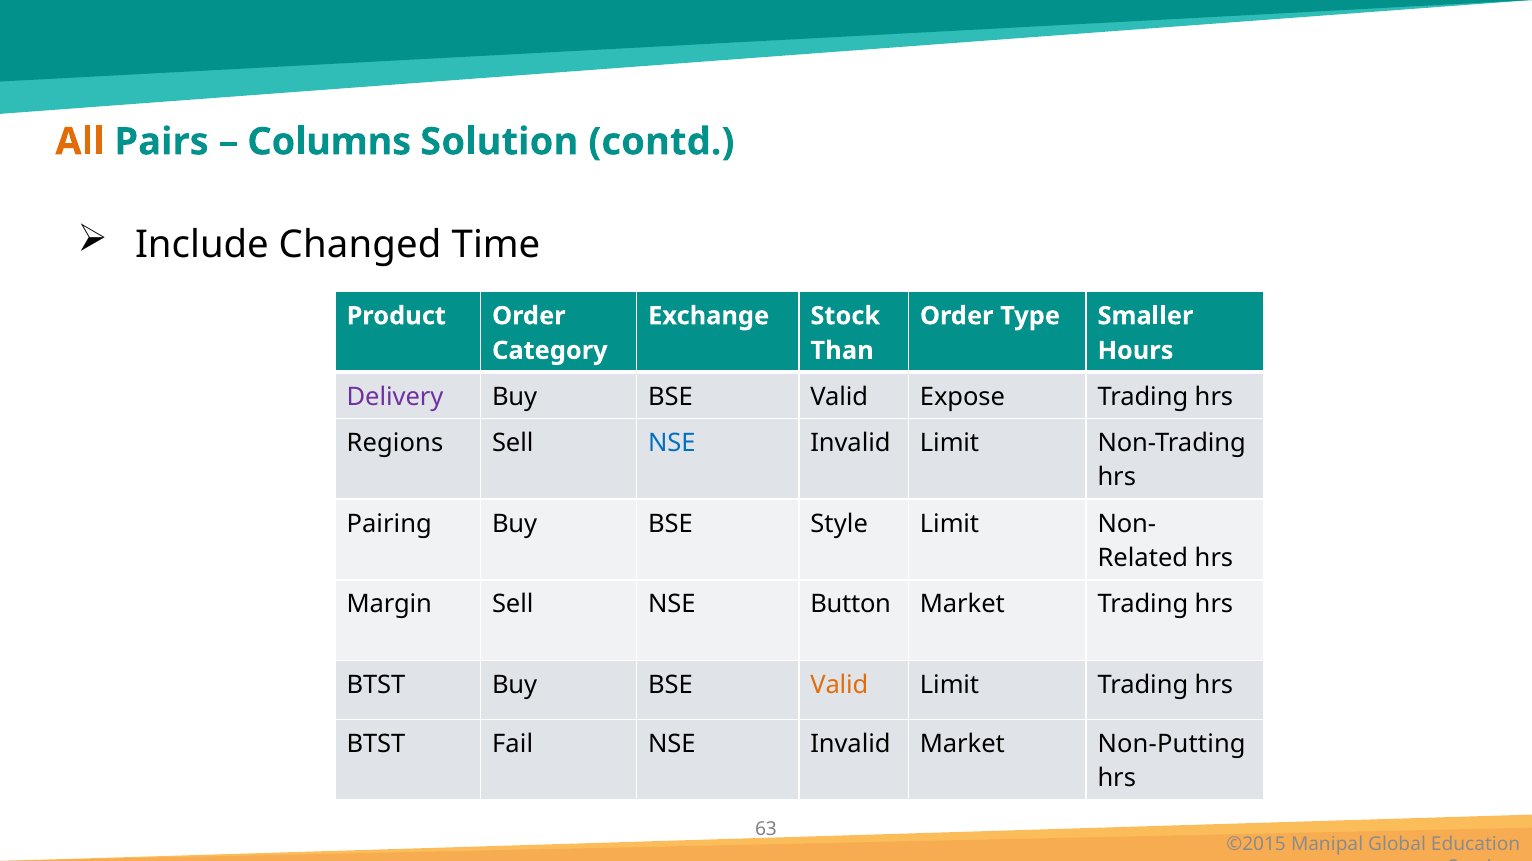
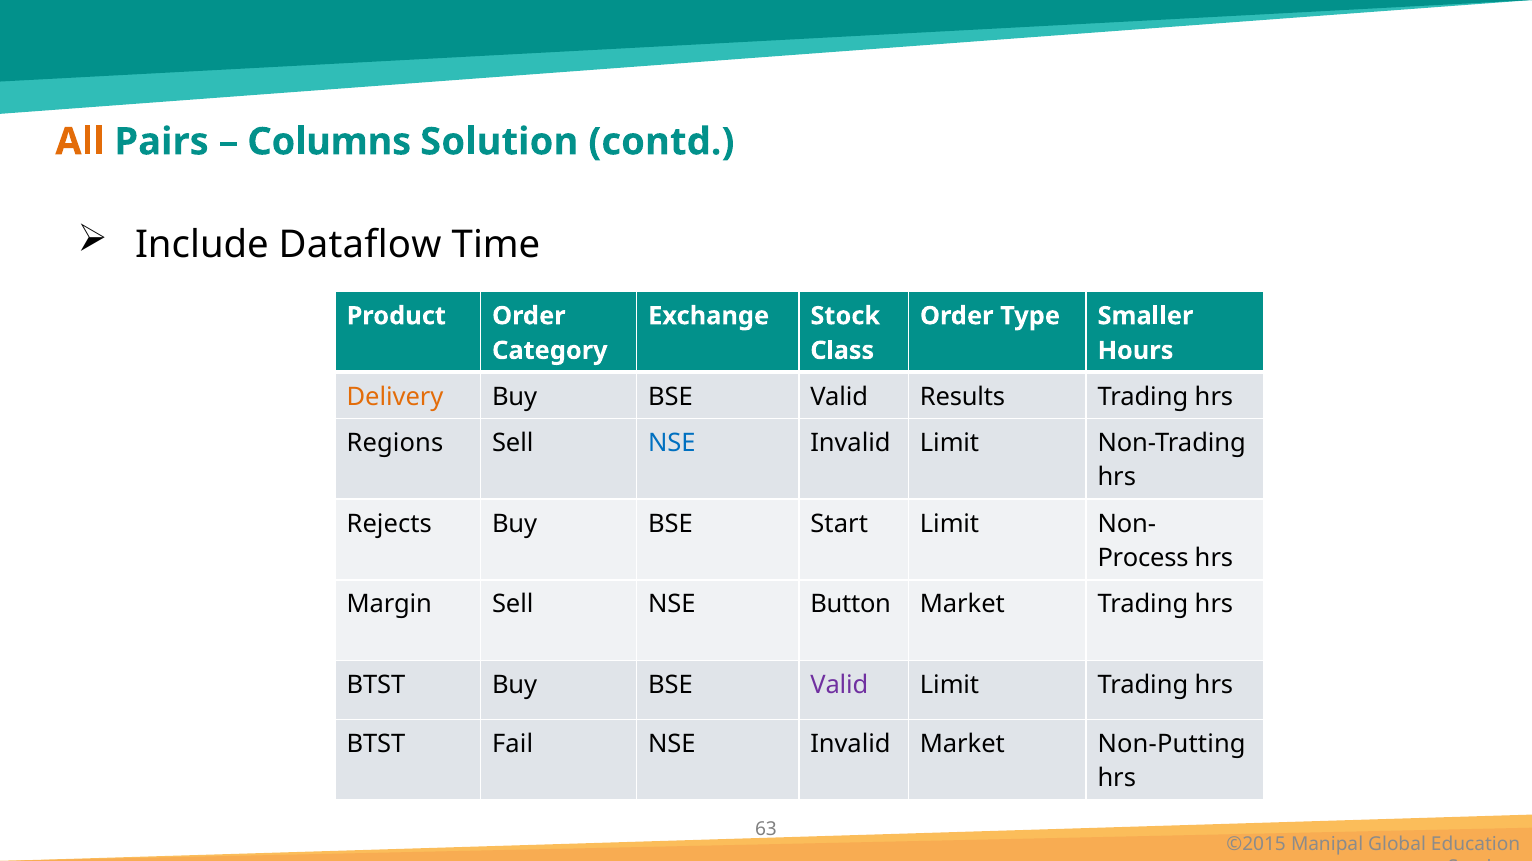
Changed: Changed -> Dataflow (360, 245)
Than: Than -> Class (842, 351)
Delivery colour: purple -> orange (395, 397)
Expose: Expose -> Results (962, 397)
Pairing: Pairing -> Rejects (389, 524)
Style: Style -> Start (839, 524)
Related: Related -> Process (1143, 559)
Valid colour: orange -> purple (839, 686)
